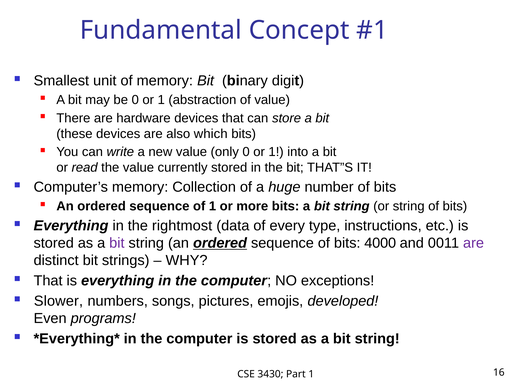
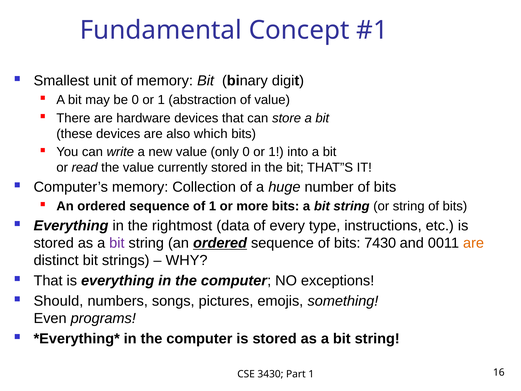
4000: 4000 -> 7430 (380, 243)
are colour: purple -> orange (474, 243)
Slower: Slower -> Should (58, 301)
developed: developed -> something (343, 301)
